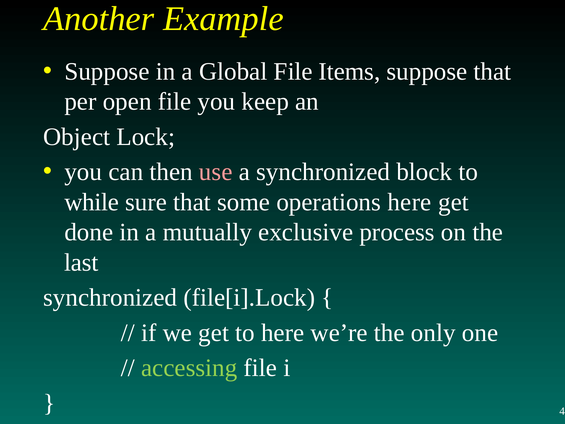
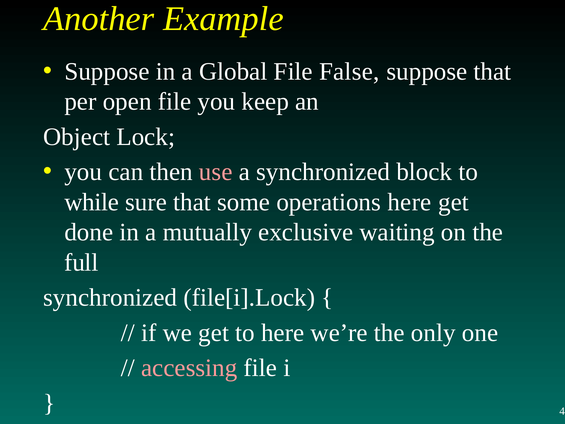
Items: Items -> False (349, 71)
process: process -> waiting (397, 232)
last: last -> full (81, 262)
accessing colour: light green -> pink (189, 368)
